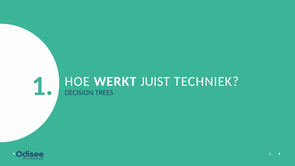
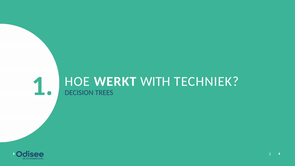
JUIST: JUIST -> WITH (155, 81)
